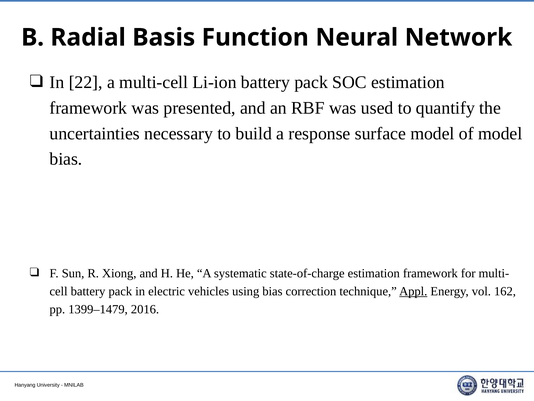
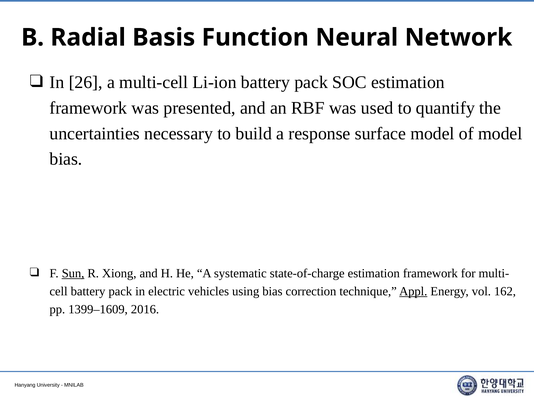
22: 22 -> 26 (86, 82)
Sun underline: none -> present (73, 273)
1399–1479: 1399–1479 -> 1399–1609 (98, 309)
